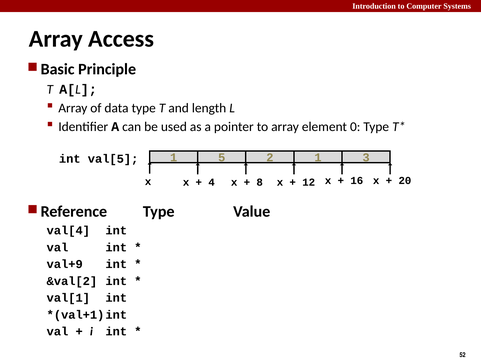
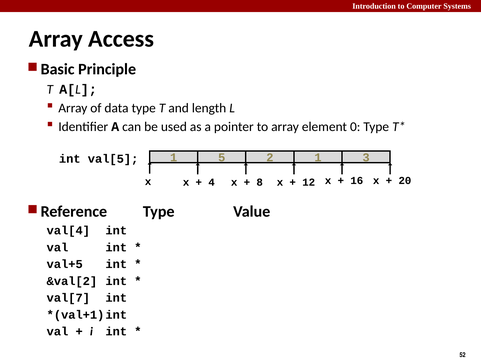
val+9: val+9 -> val+5 (65, 264)
val[1: val[1 -> val[7 (68, 298)
